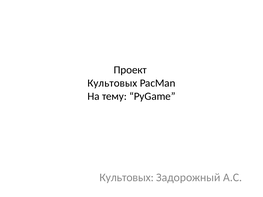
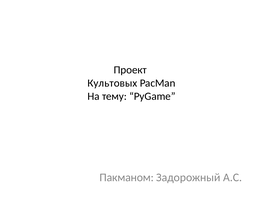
Культовых: Культовых -> Пакманом (127, 178)
